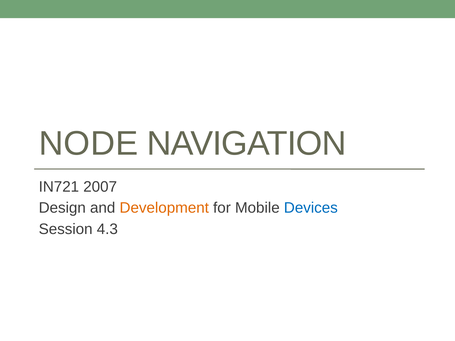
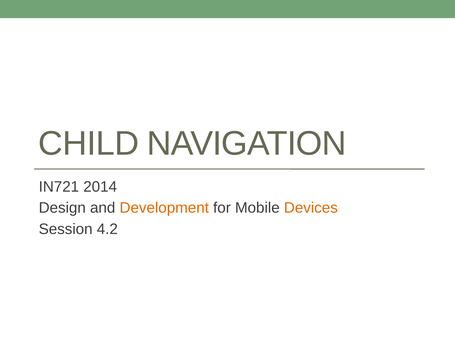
NODE: NODE -> CHILD (89, 144)
2007: 2007 -> 2014 (100, 187)
Devices colour: blue -> orange (311, 208)
4.3: 4.3 -> 4.2 (107, 229)
